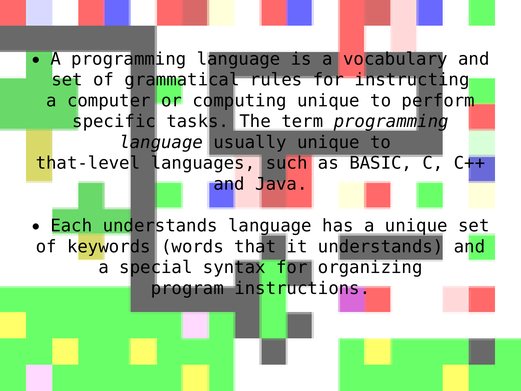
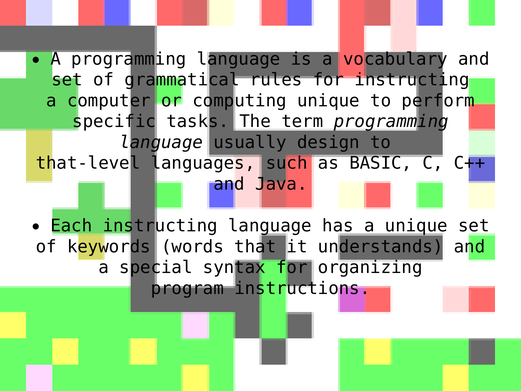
usually unique: unique -> design (328, 142)
Each understands: understands -> instructing (160, 226)
